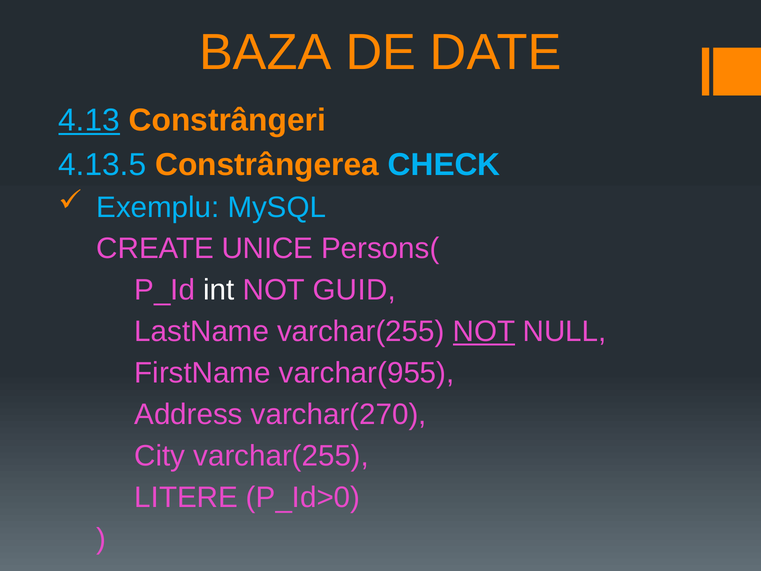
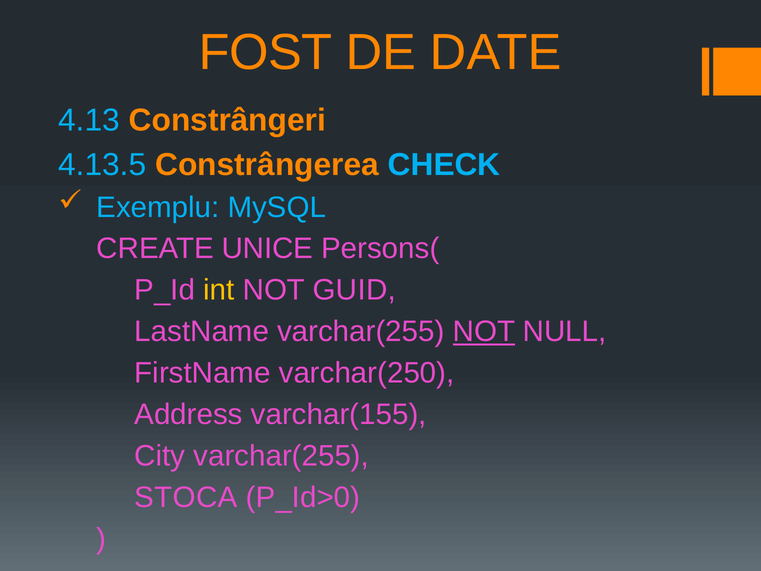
BAZA: BAZA -> FOST (266, 52)
4.13 underline: present -> none (89, 120)
int colour: white -> yellow (219, 290)
varchar(955: varchar(955 -> varchar(250 (367, 373)
varchar(270: varchar(270 -> varchar(155 (339, 414)
LITERE: LITERE -> STOCA (186, 497)
